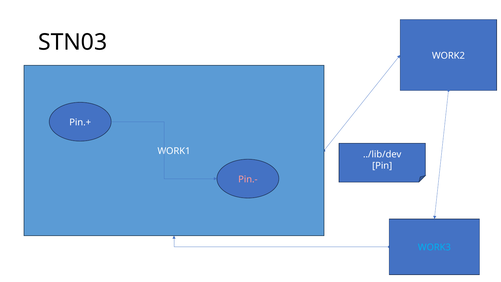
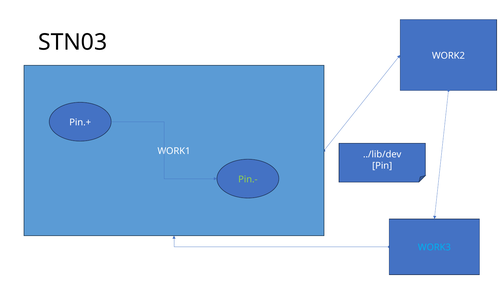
Pin.- colour: pink -> light green (248, 179)
